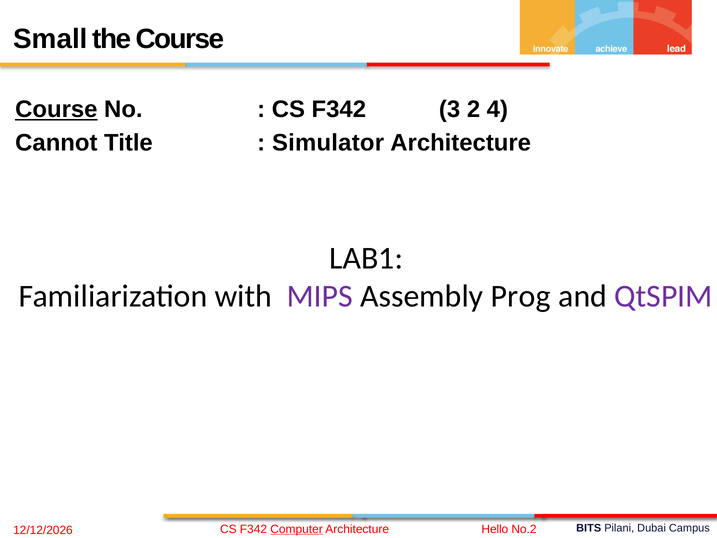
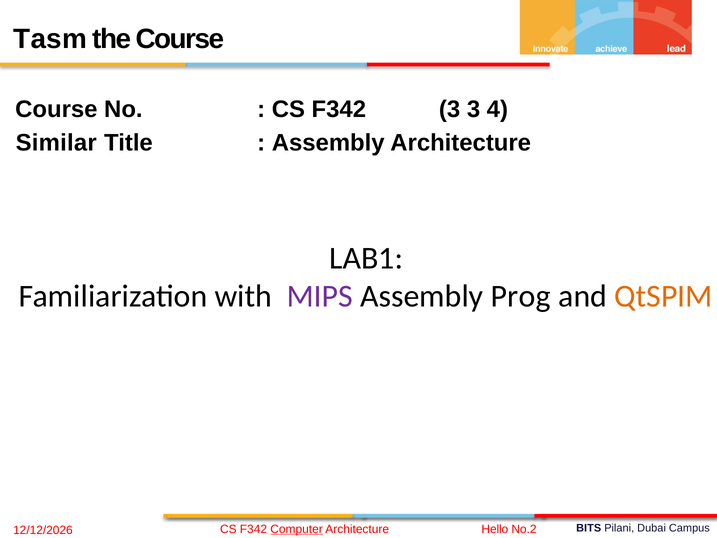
Small: Small -> Tasm (50, 39)
Course underline: present -> none (56, 109)
3 2: 2 -> 3 (474, 109)
Cannot: Cannot -> Similar (56, 143)
Simulator: Simulator -> Assembly (328, 143)
QtSPIM colour: purple -> orange (663, 296)
